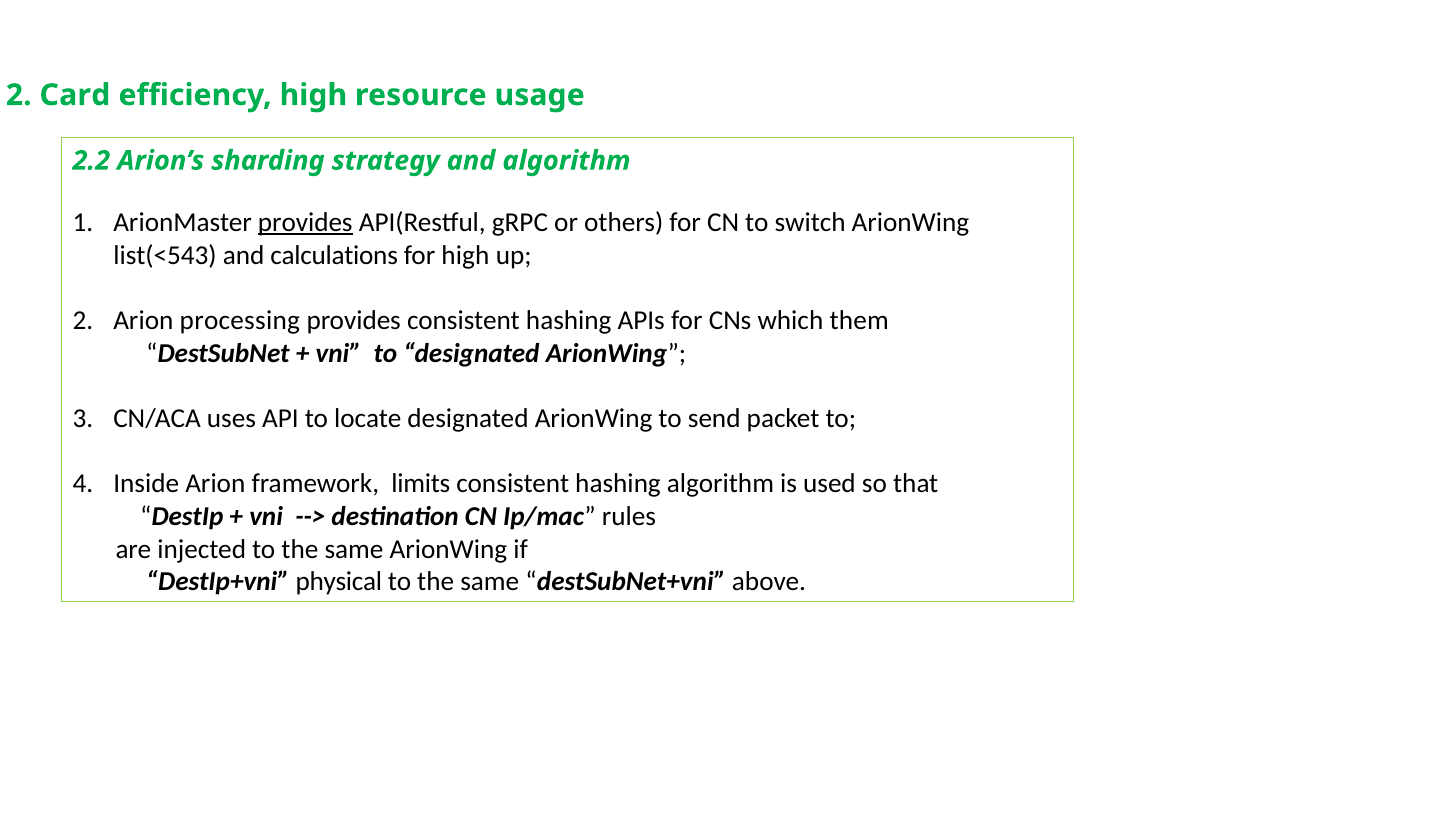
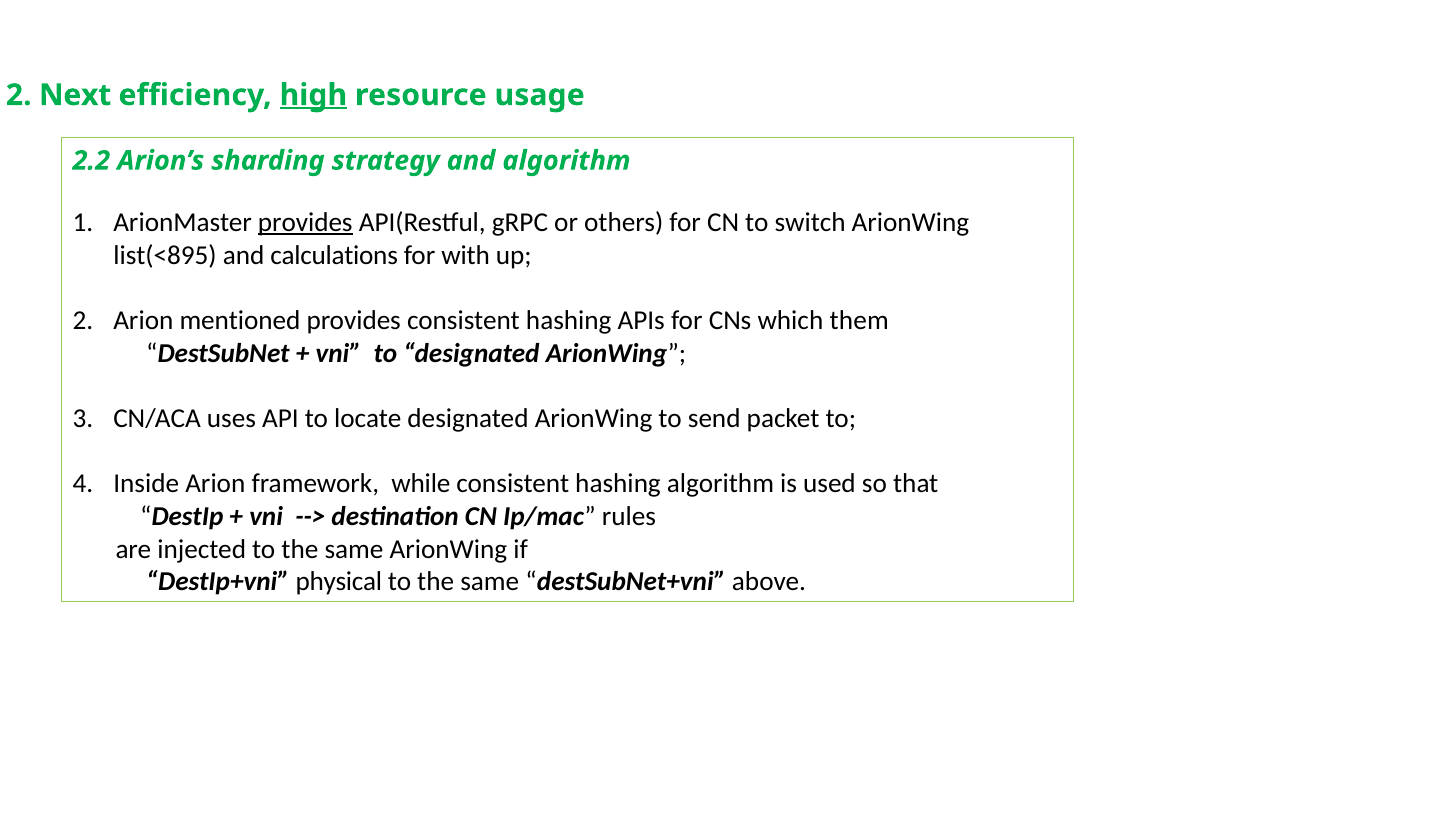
Card: Card -> Next (75, 95)
high underline: none -> present (313, 95)
list(<543: list(<543 -> list(<895 (165, 255)
for high: high -> with (466, 255)
processing: processing -> mentioned (240, 320)
limits: limits -> while (421, 484)
